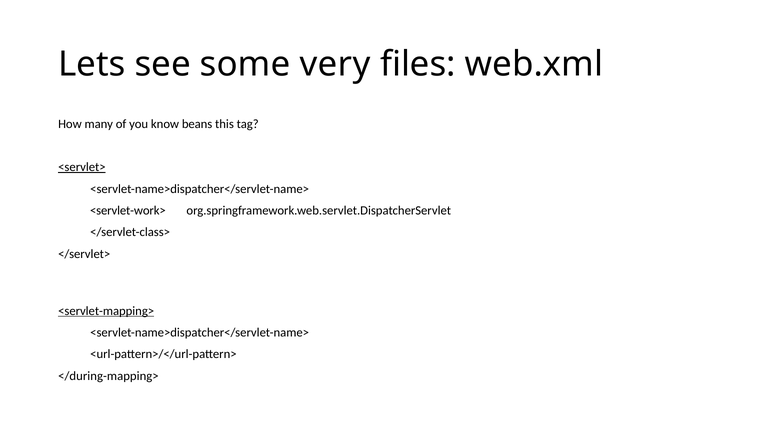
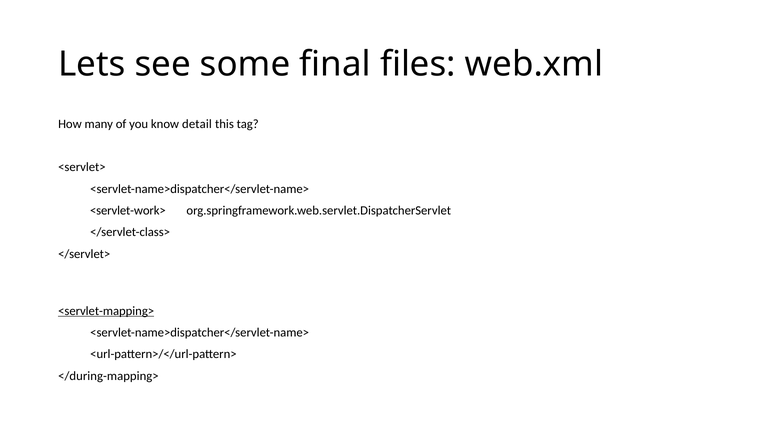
very: very -> final (335, 64)
beans: beans -> detail (197, 124)
<servlet> underline: present -> none (82, 167)
